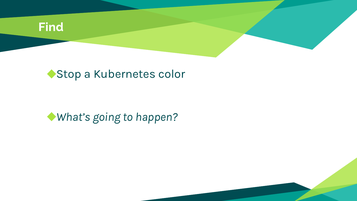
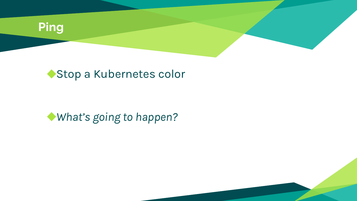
Find: Find -> Ping (51, 27)
